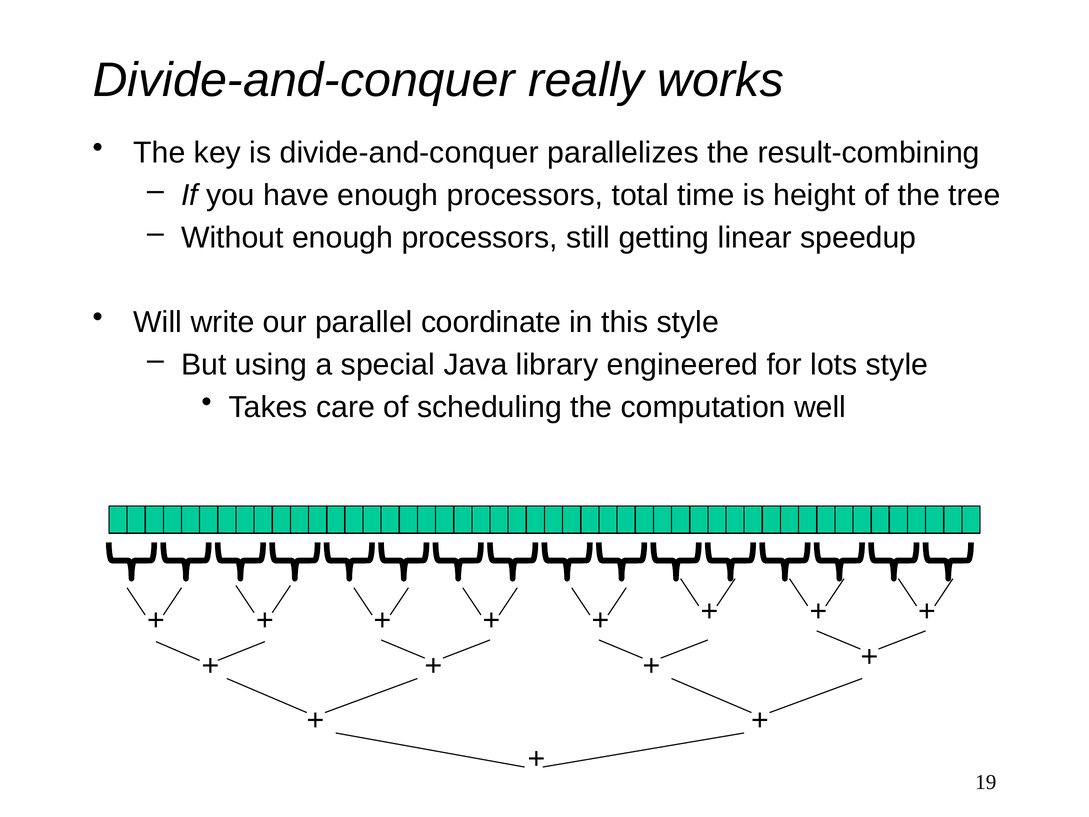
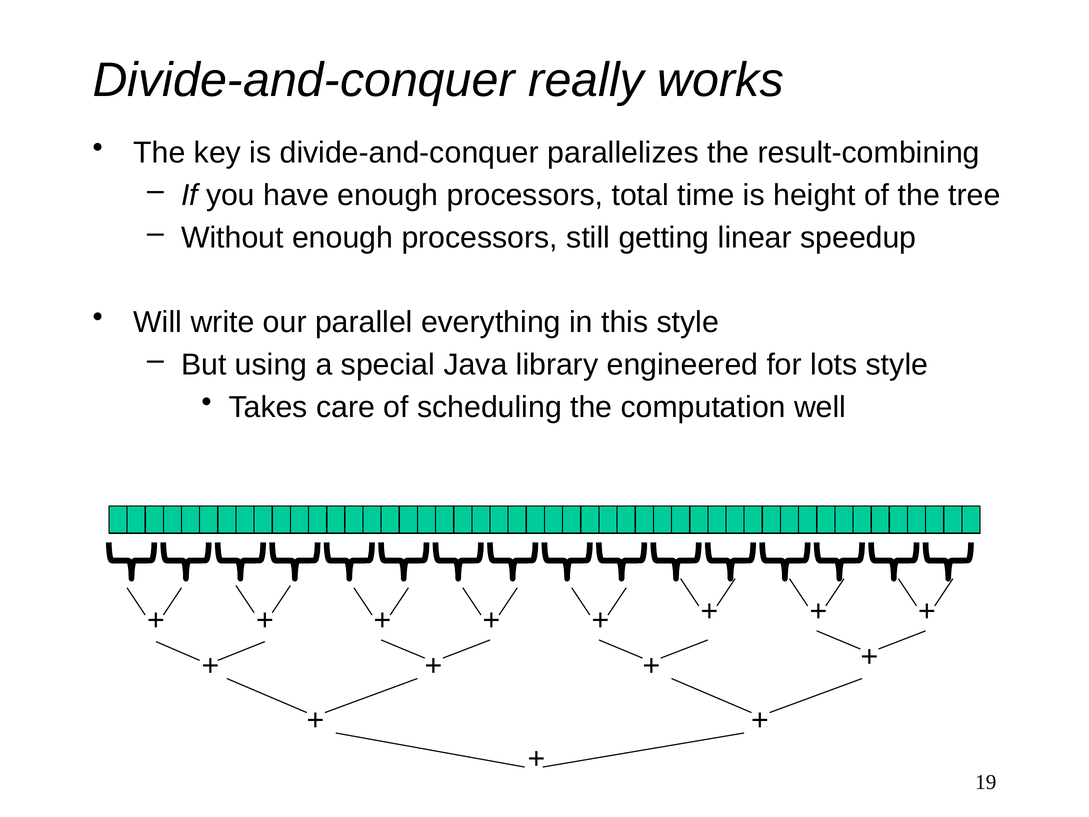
coordinate: coordinate -> everything (491, 322)
